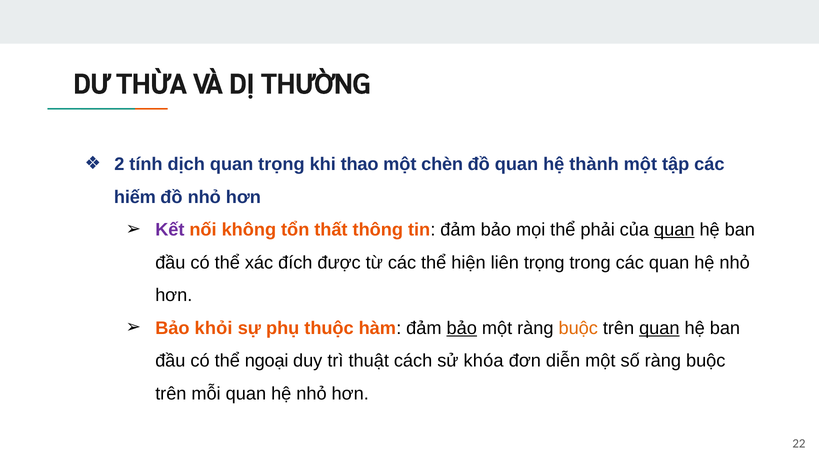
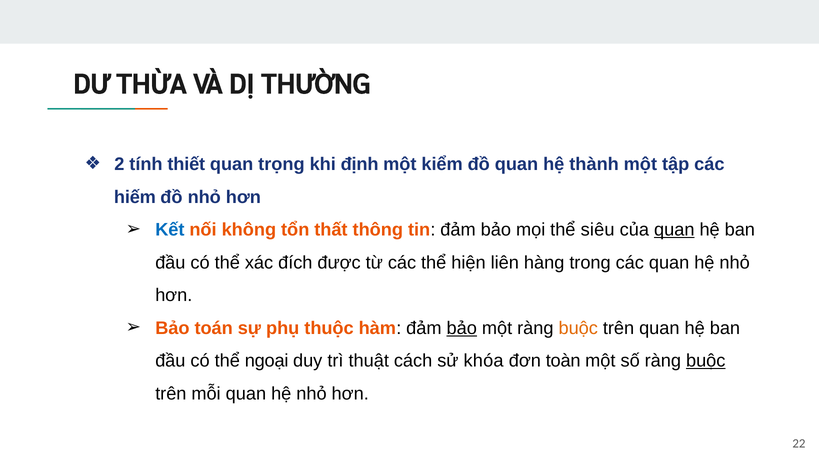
dịch: dịch -> thiết (186, 164)
thao: thao -> định (360, 164)
chèn: chèn -> kiểm (442, 164)
Kết colour: purple -> blue (170, 230)
phải: phải -> siêu (598, 230)
liên trọng: trọng -> hàng (544, 262)
khỏi: khỏi -> toán (214, 328)
quan underline: present -> none (659, 328)
diễn: diễn -> toàn (563, 361)
buộc underline: none -> present (706, 361)
